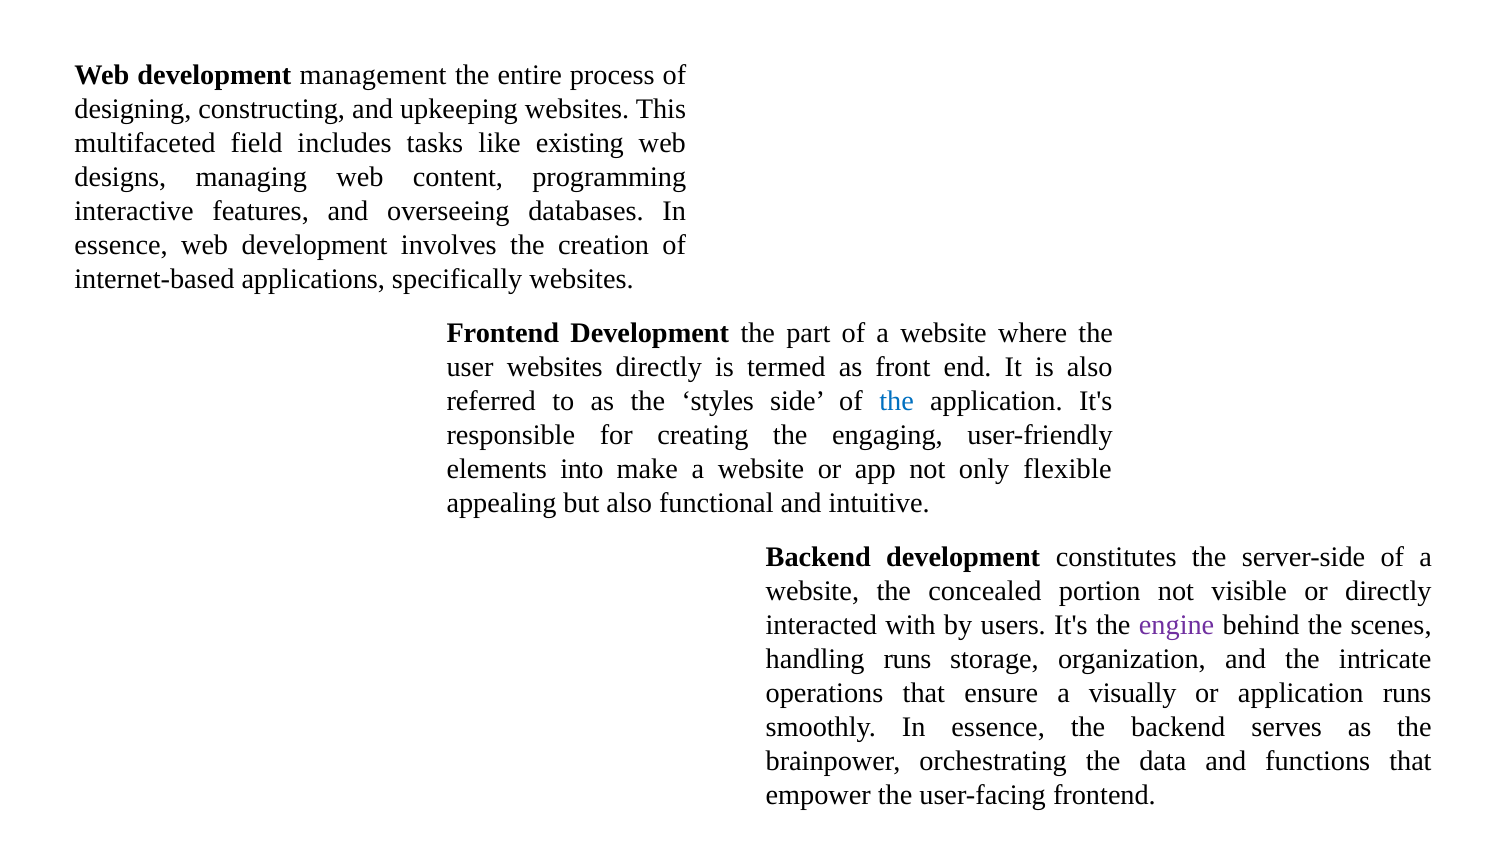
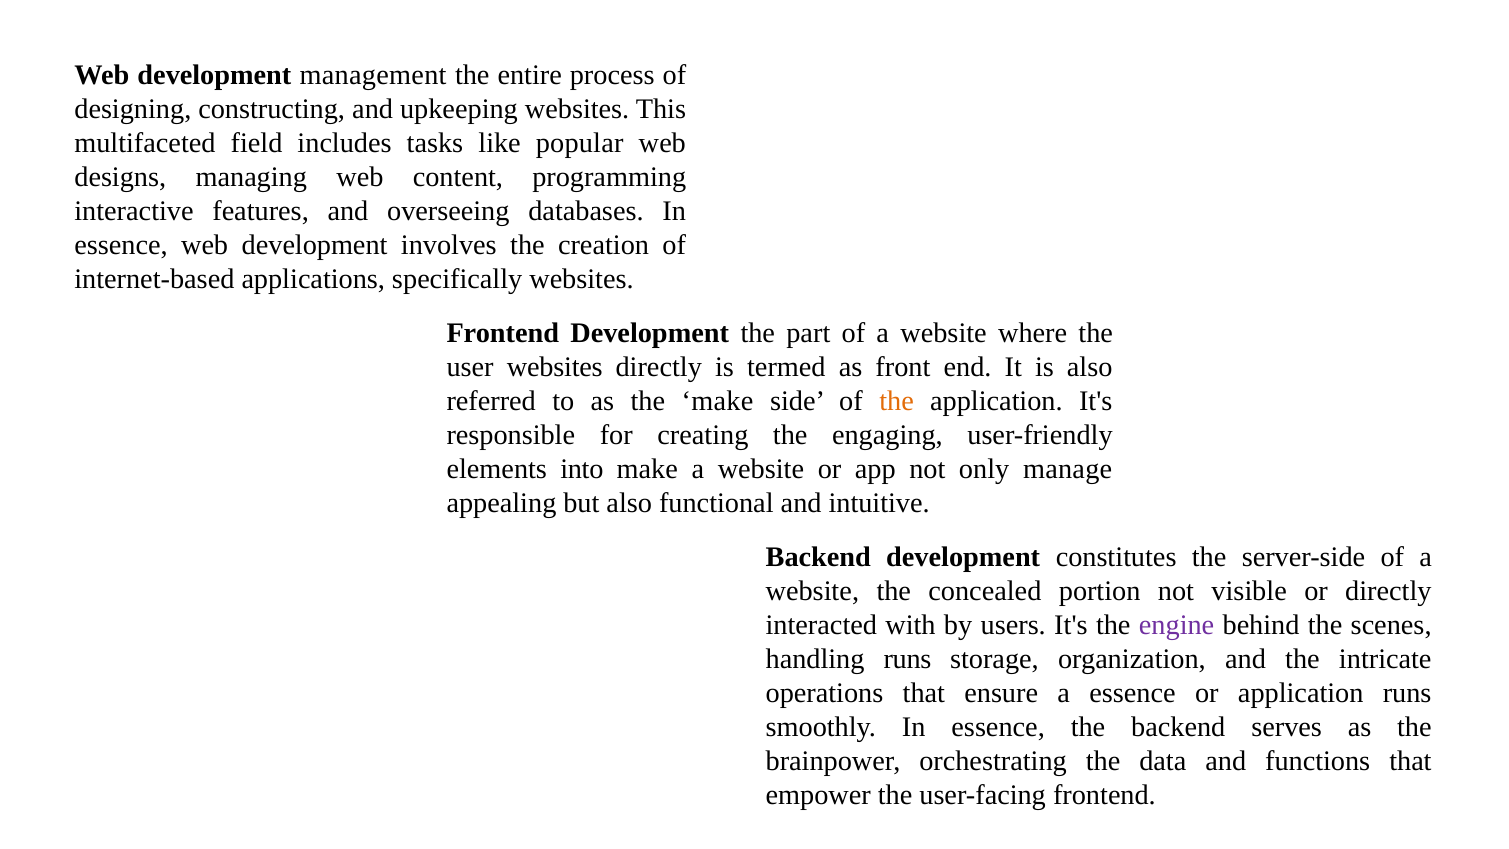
existing: existing -> popular (580, 143)
the styles: styles -> make (717, 401)
the colour: blue -> orange (897, 401)
flexible: flexible -> manage (1068, 469)
a visually: visually -> essence (1133, 693)
